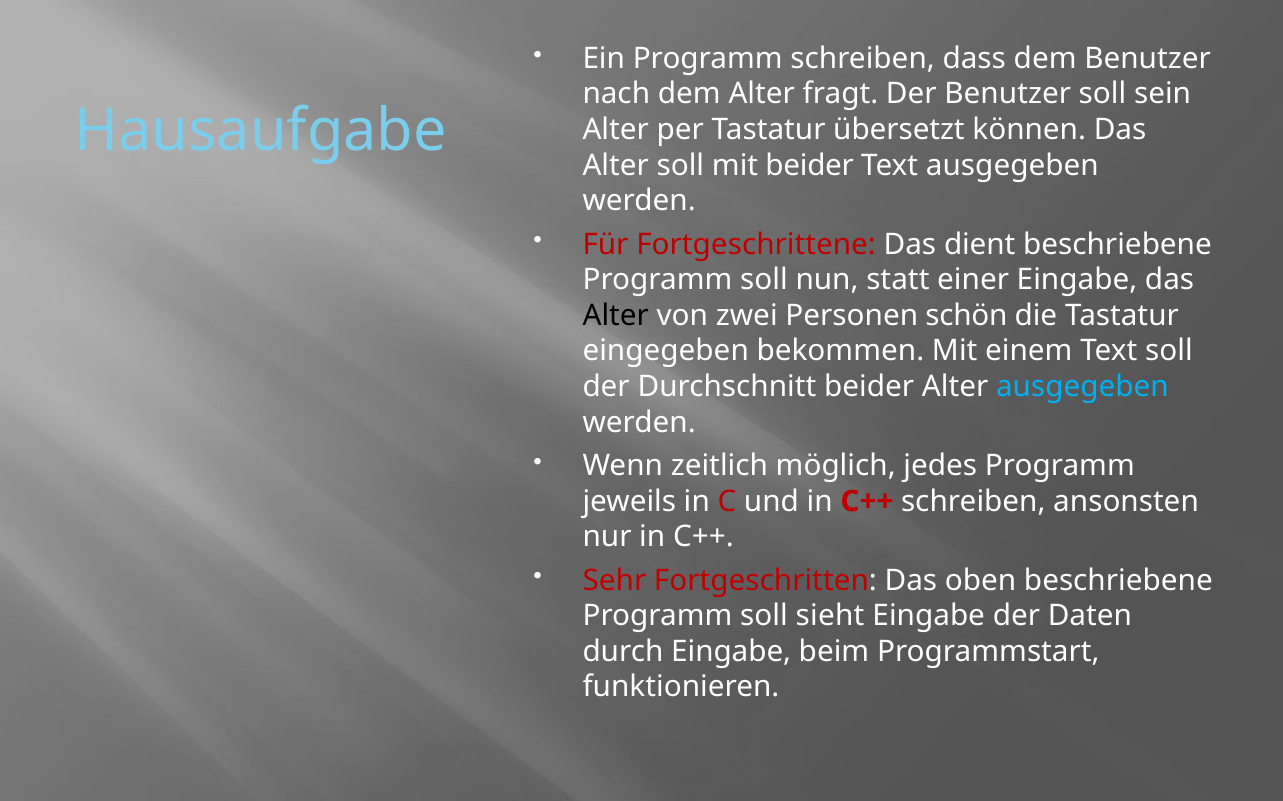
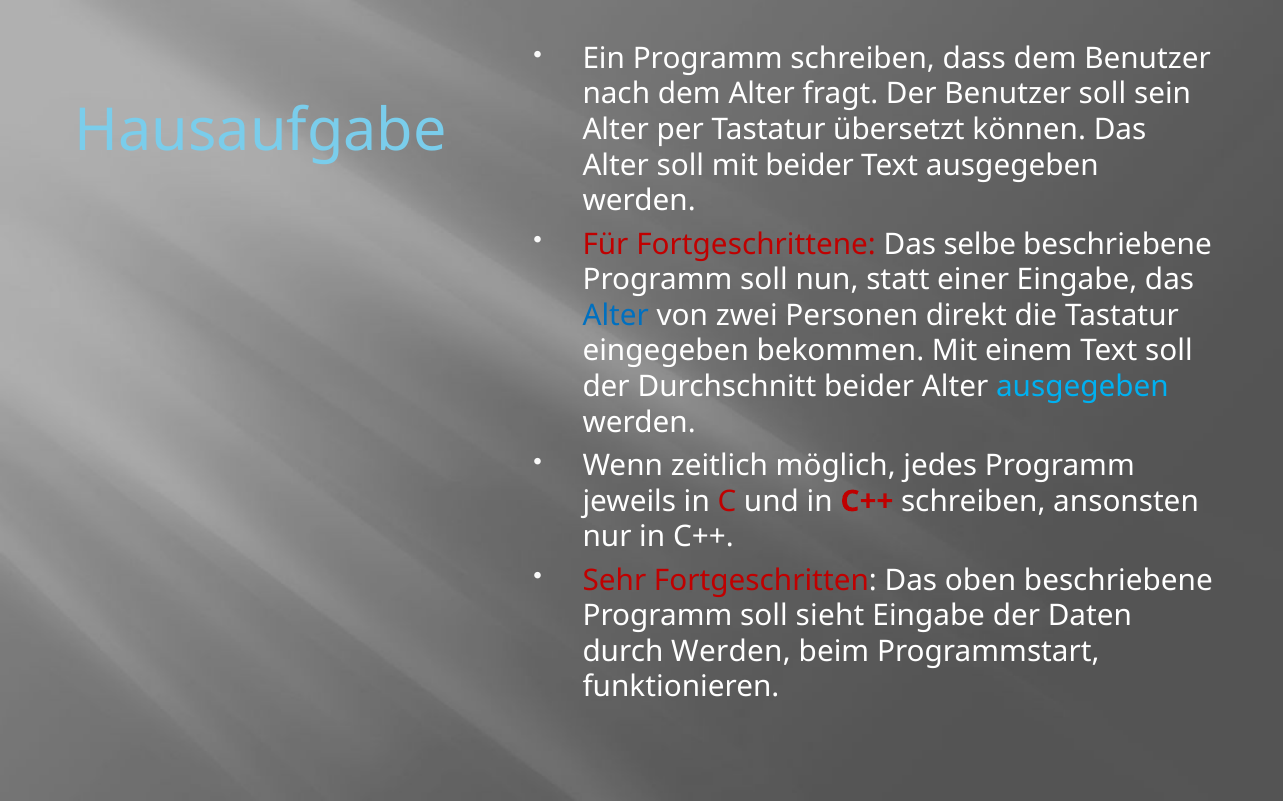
dient: dient -> selbe (980, 244)
Alter colour: black -> blue (616, 316)
schön: schön -> direkt (966, 316)
durch Eingabe: Eingabe -> Werden (731, 652)
